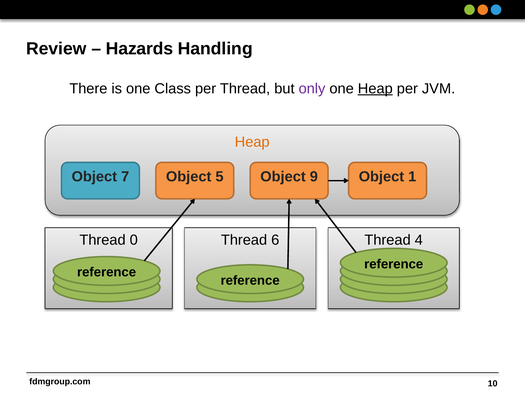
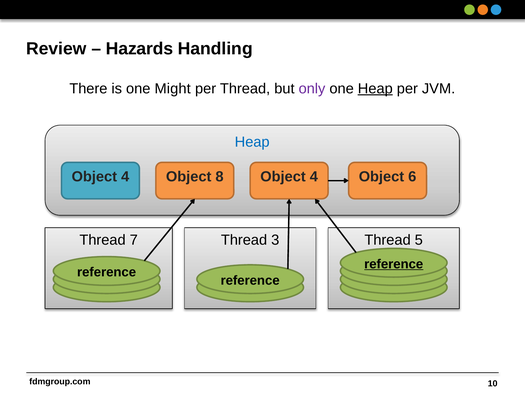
Class: Class -> Might (173, 89)
Heap colour: orange -> blue (252, 142)
7: 7 -> 4 (125, 176)
5: 5 -> 8 (220, 176)
9: 9 -> 4 (314, 176)
1: 1 -> 6 (412, 176)
0: 0 -> 7 (134, 240)
6: 6 -> 3 (275, 240)
4: 4 -> 5 (419, 240)
reference underline: none -> present (394, 264)
